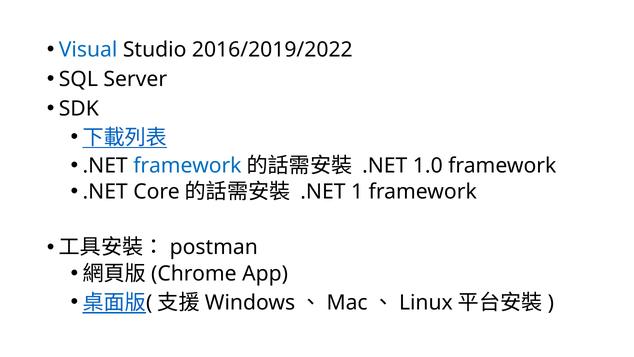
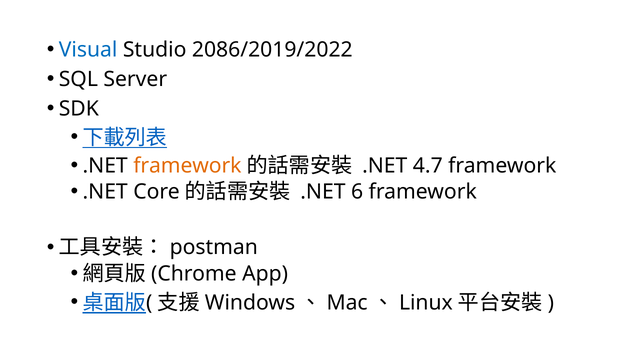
2016/2019/2022: 2016/2019/2022 -> 2086/2019/2022 (272, 50)
framework colour: blue -> orange (187, 165)
1.0: 1.0 -> 4.7 (428, 165)
1: 1 -> 6 (357, 192)
